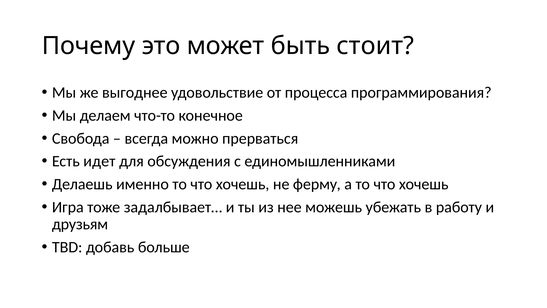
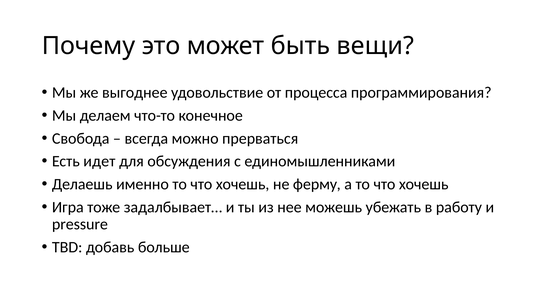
стоит: стоит -> вещи (375, 46)
друзьям: друзьям -> pressure (80, 224)
